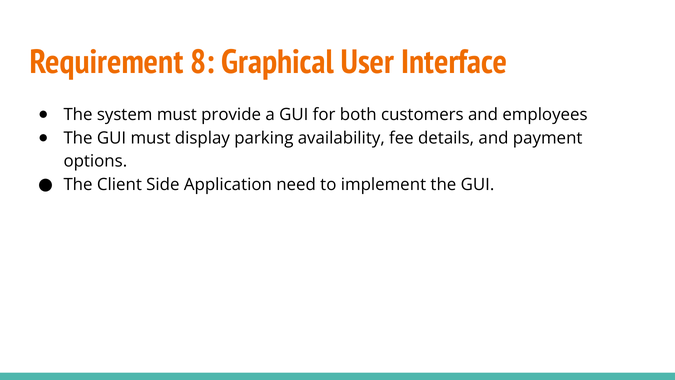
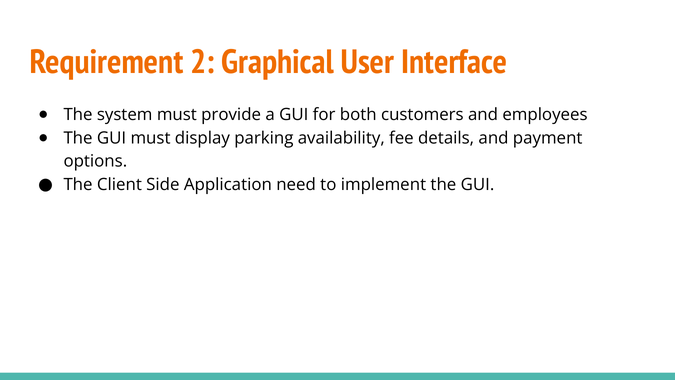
8: 8 -> 2 (203, 62)
